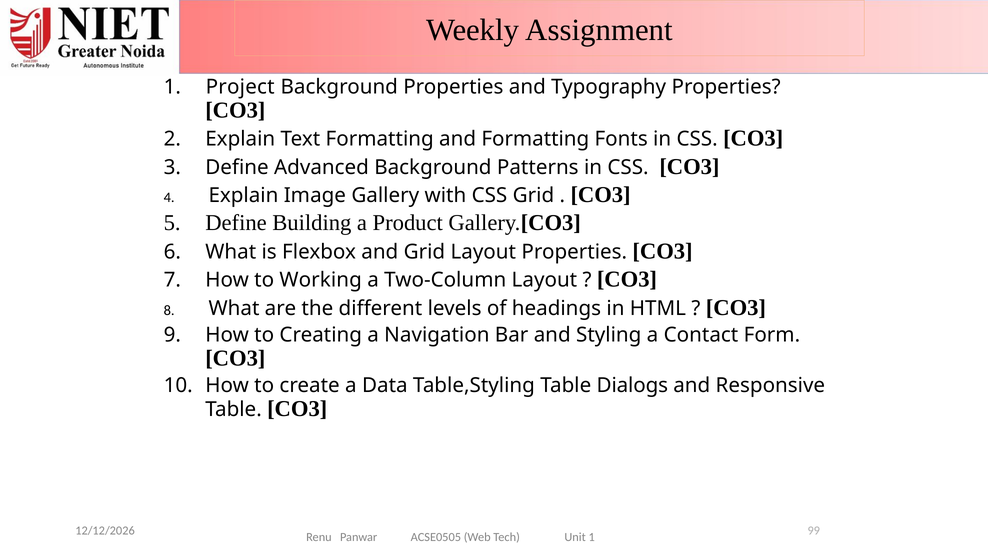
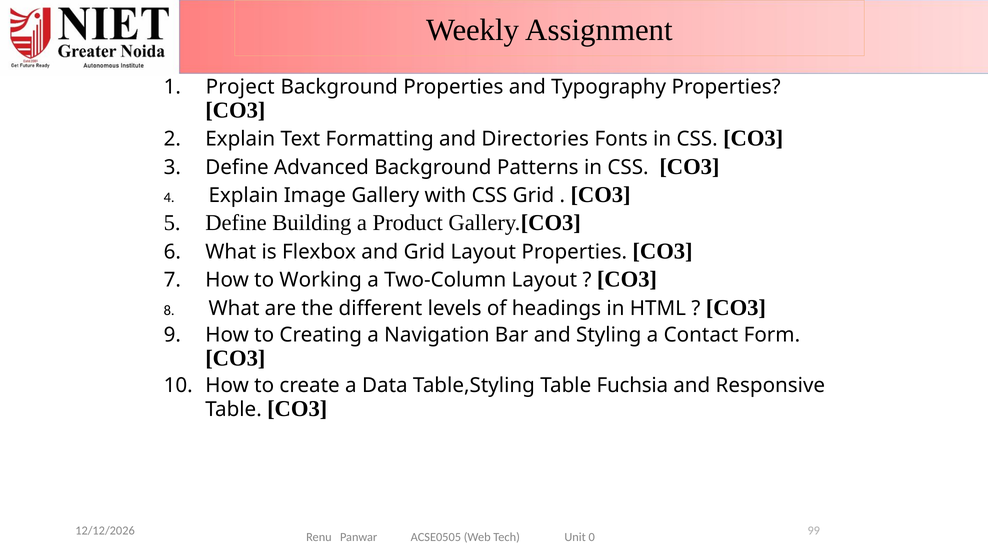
and Formatting: Formatting -> Directories (535, 139)
Dialogs: Dialogs -> Fuchsia (632, 385)
Unit 1: 1 -> 0 (592, 537)
